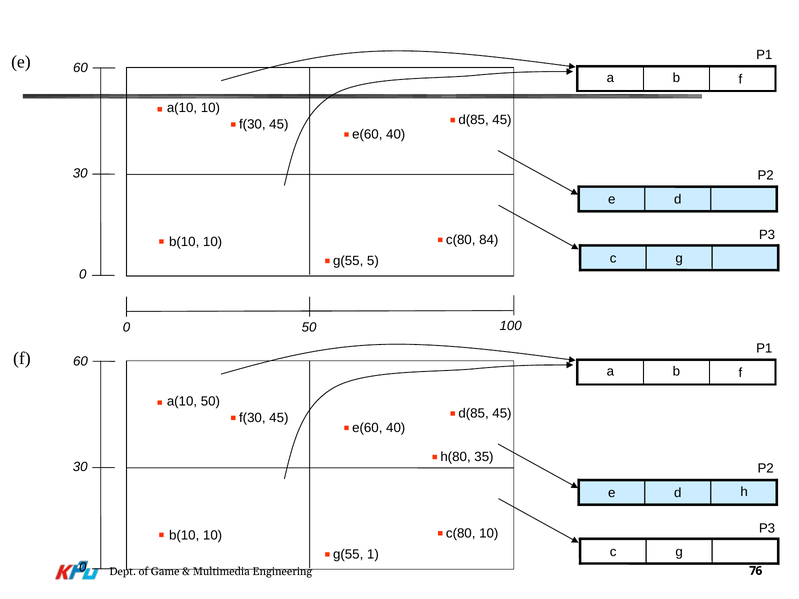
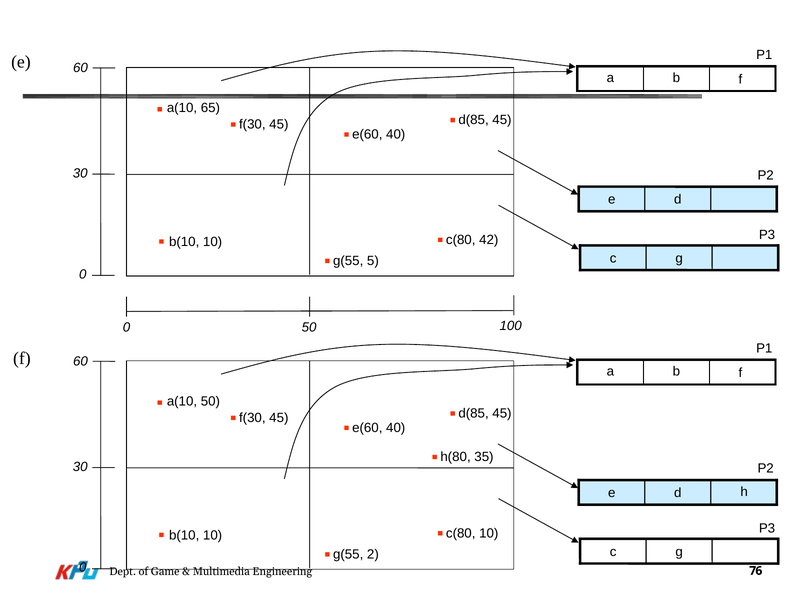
a(10 10: 10 -> 65 (210, 108)
84: 84 -> 42 (489, 240)
1: 1 -> 2 (373, 554)
